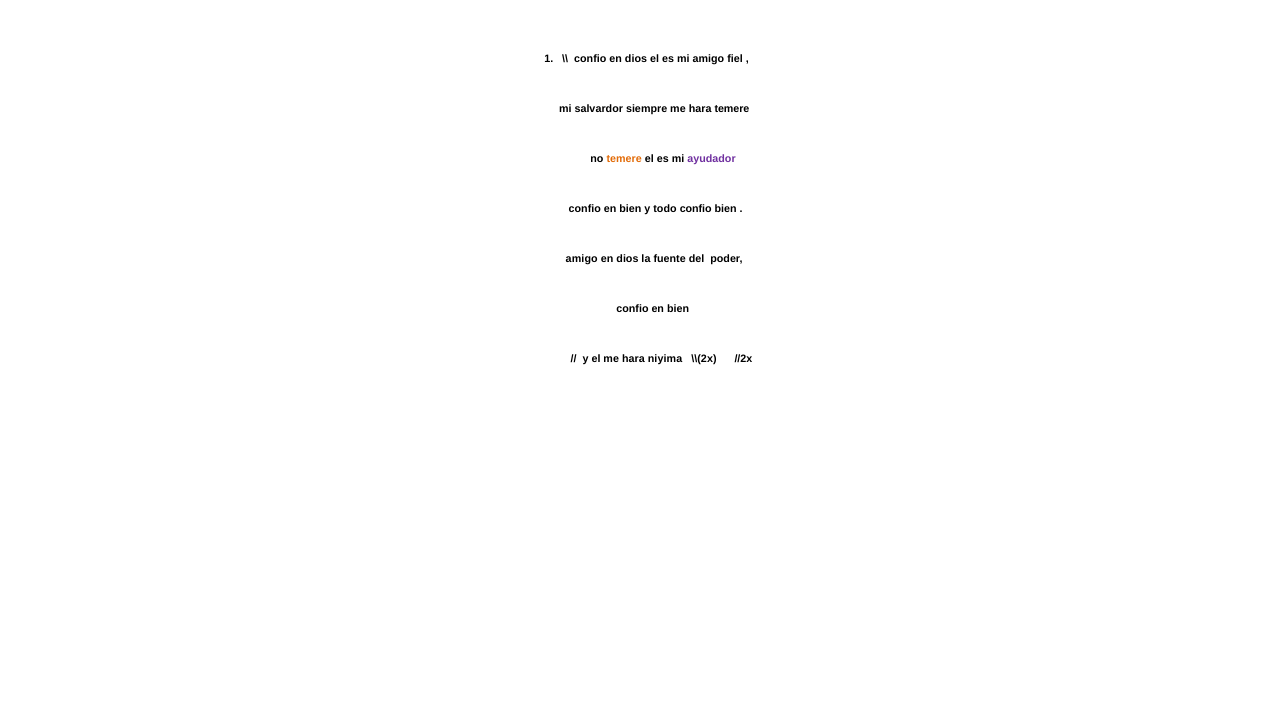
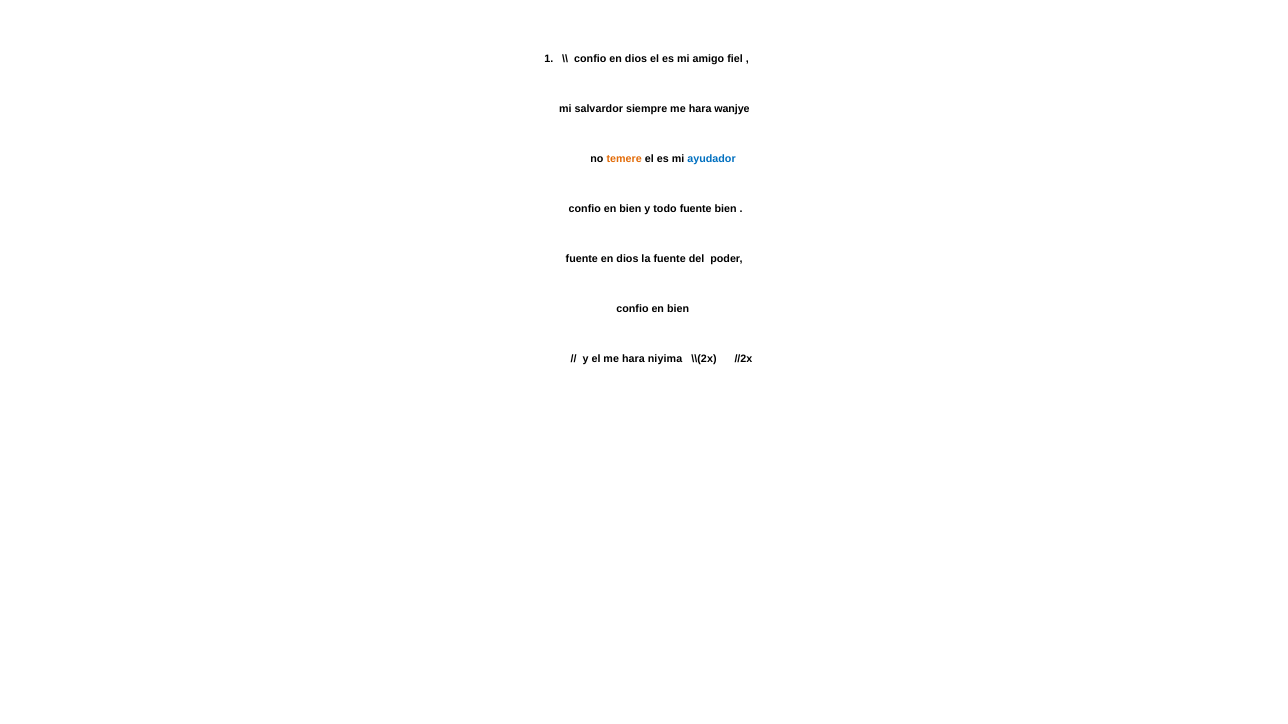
hara temere: temere -> wanjye (732, 109)
ayudador colour: purple -> blue (712, 159)
todo confio: confio -> fuente (696, 209)
amigo: amigo -> fuente (582, 259)
